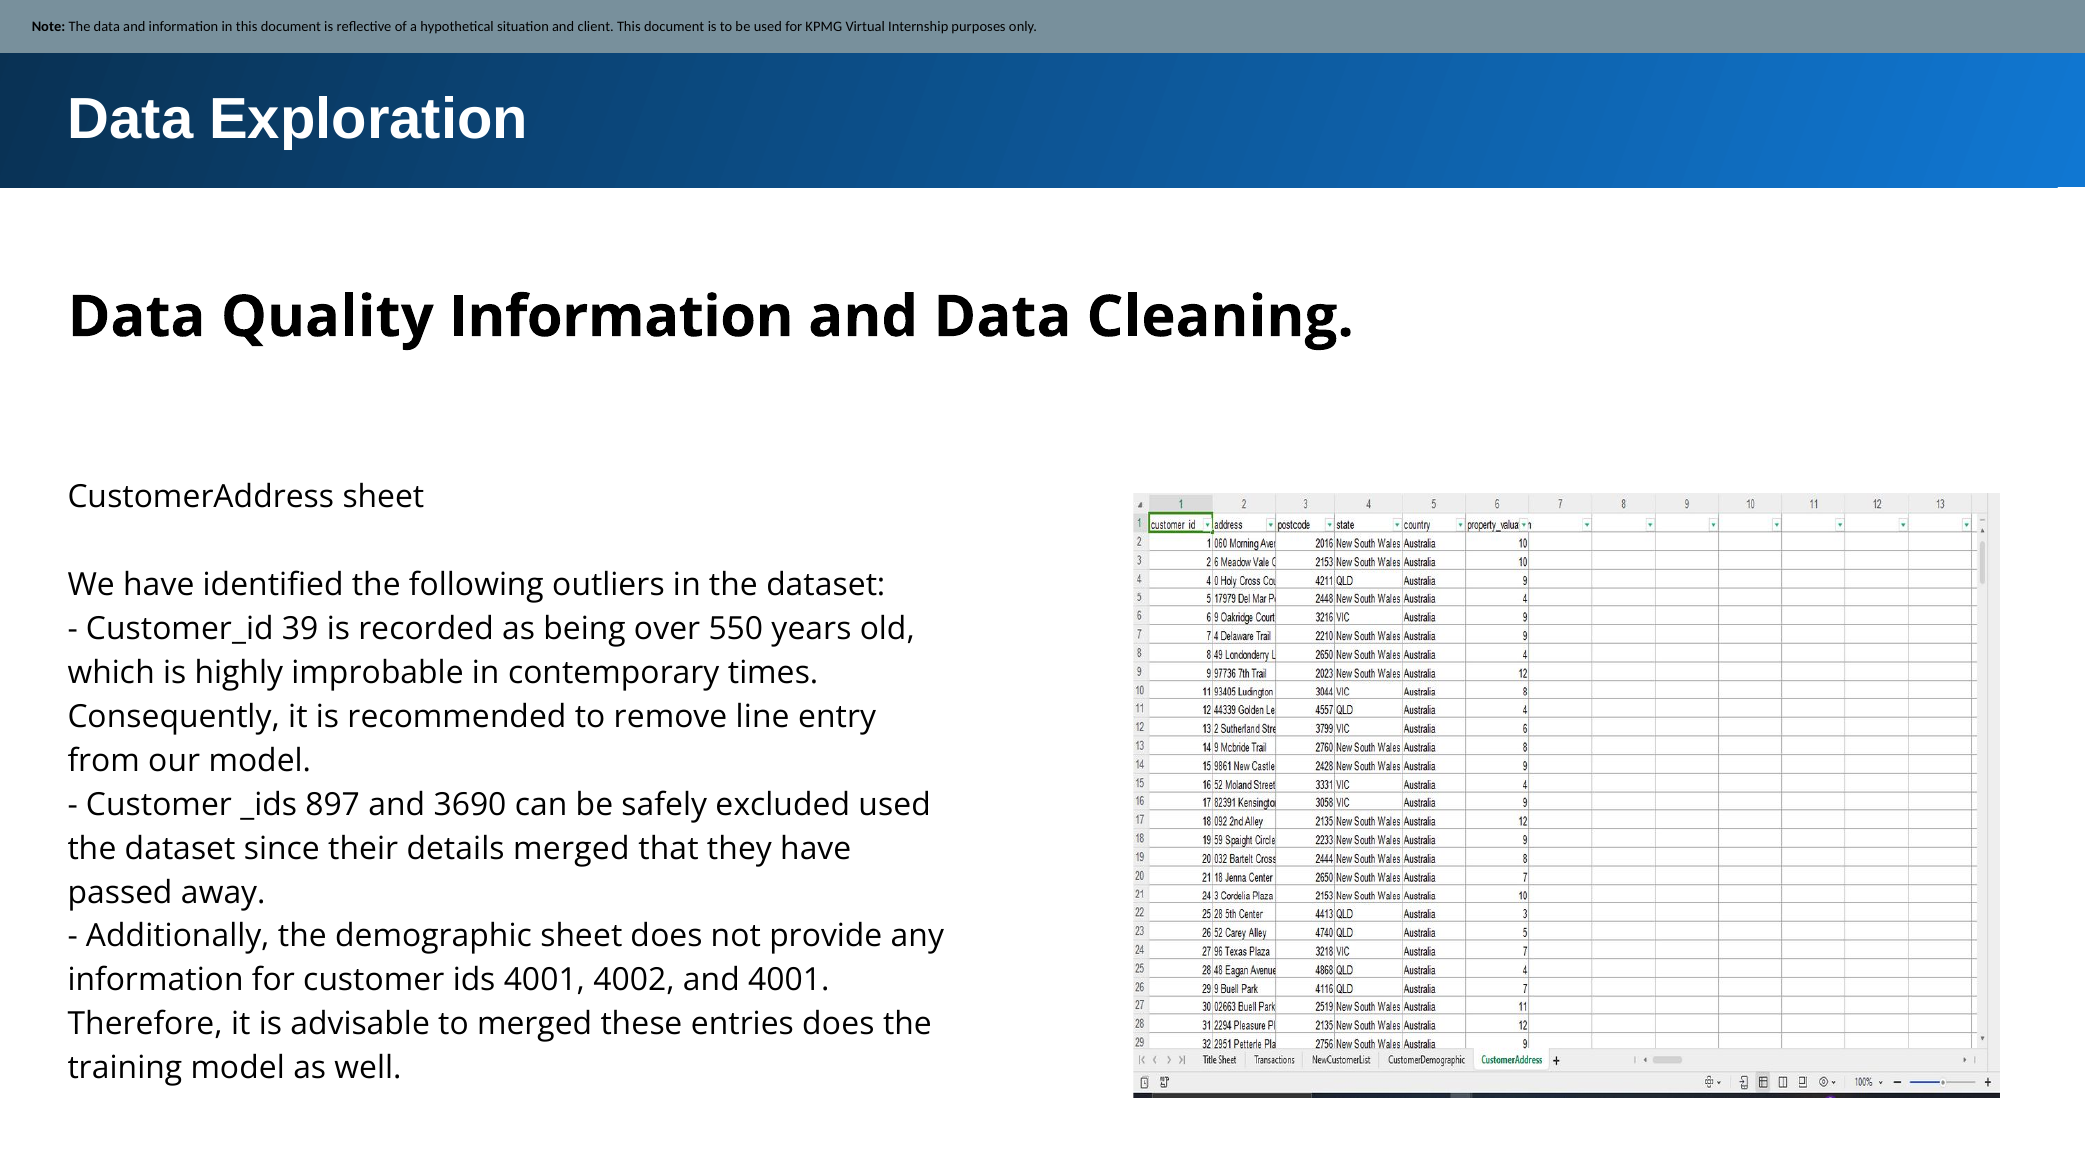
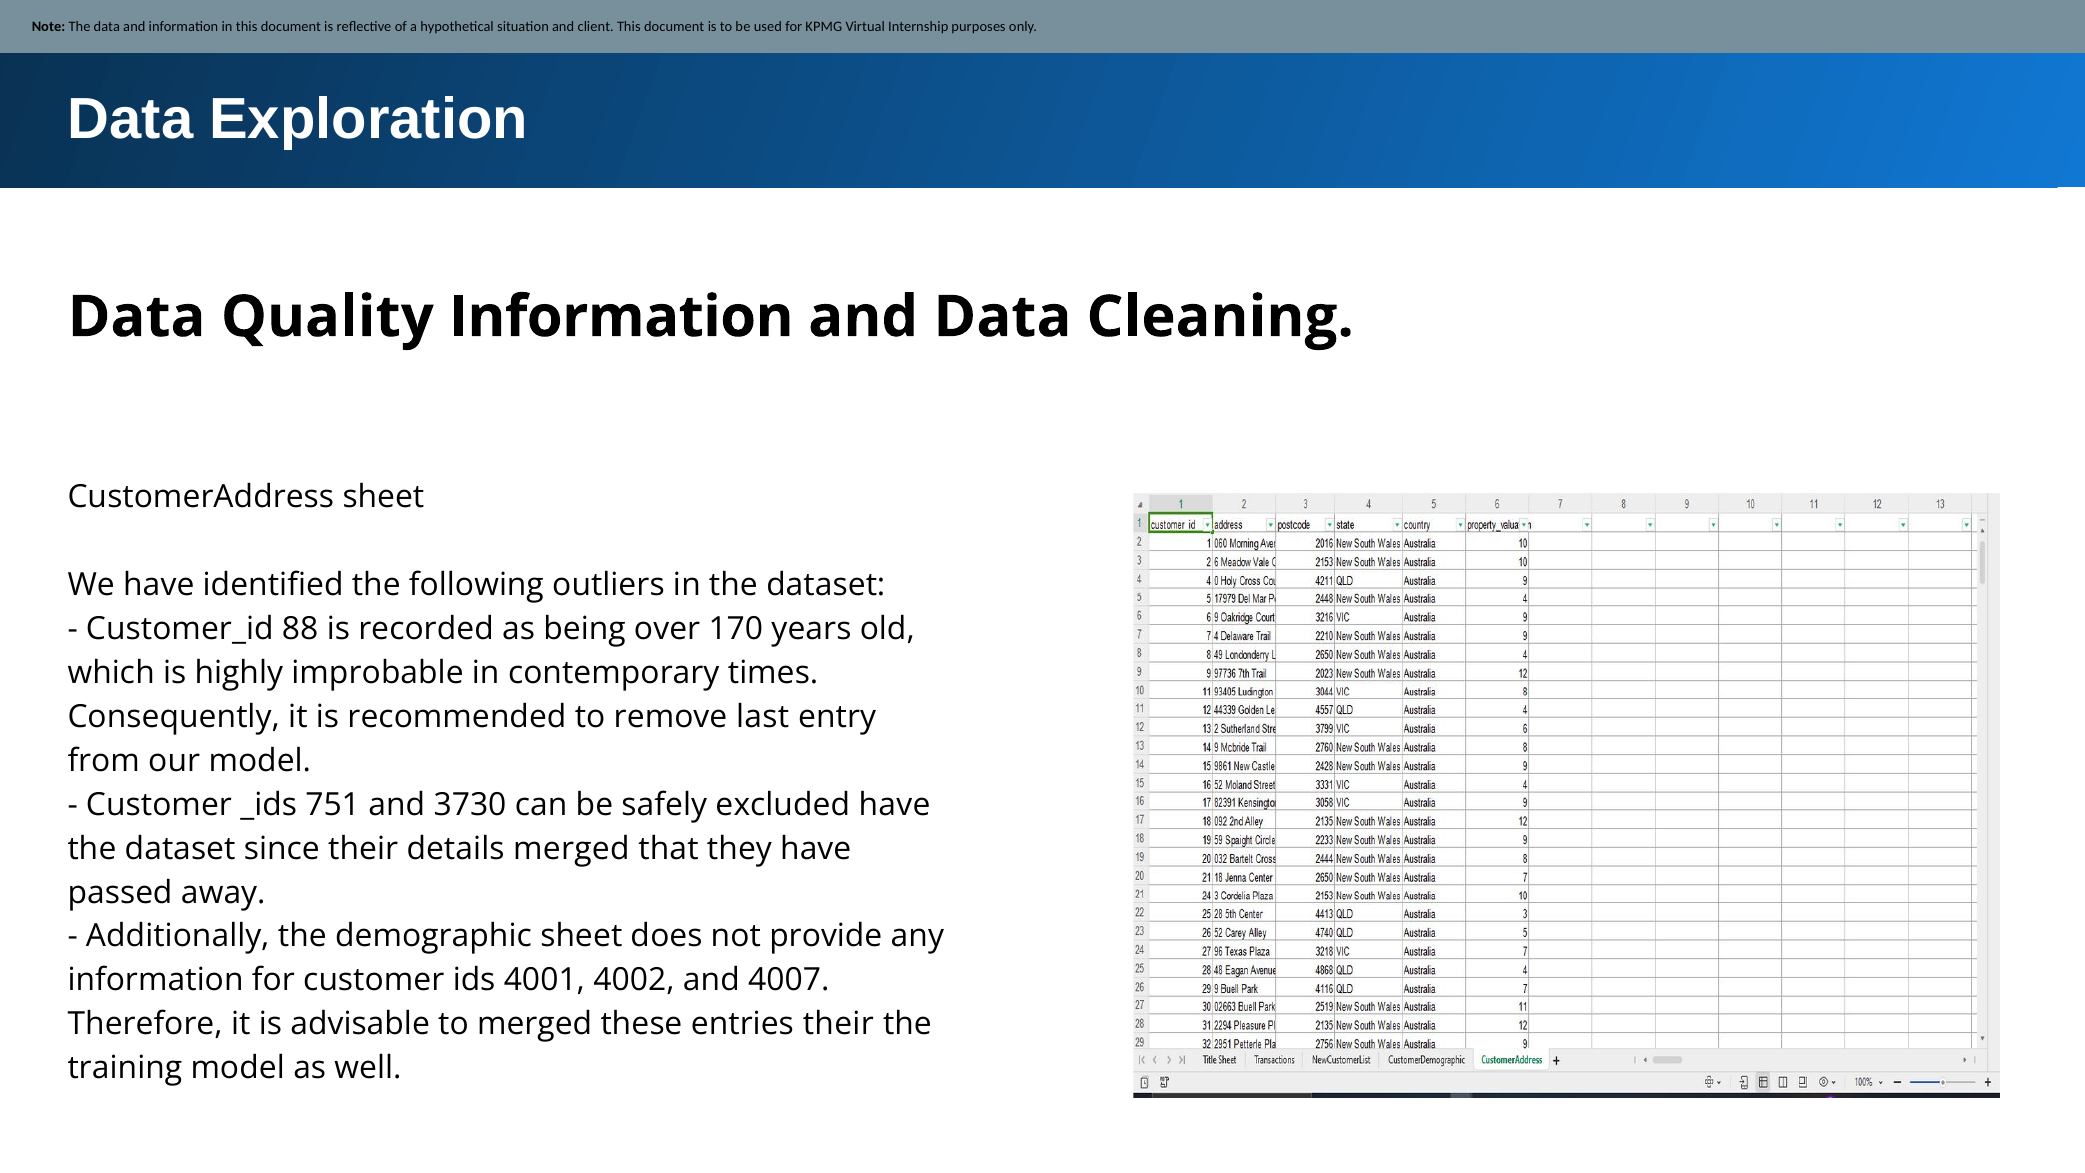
39: 39 -> 88 (300, 629)
550: 550 -> 170 (736, 629)
line: line -> last (763, 717)
897: 897 -> 751 (333, 805)
3690: 3690 -> 3730 (470, 805)
excluded used: used -> have (895, 805)
and 4001: 4001 -> 4007 (789, 980)
entries does: does -> their (838, 1024)
